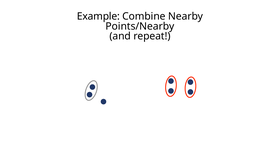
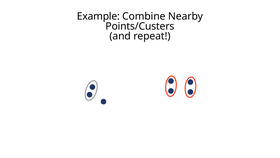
Points/Nearby: Points/Nearby -> Points/Custers (140, 26)
